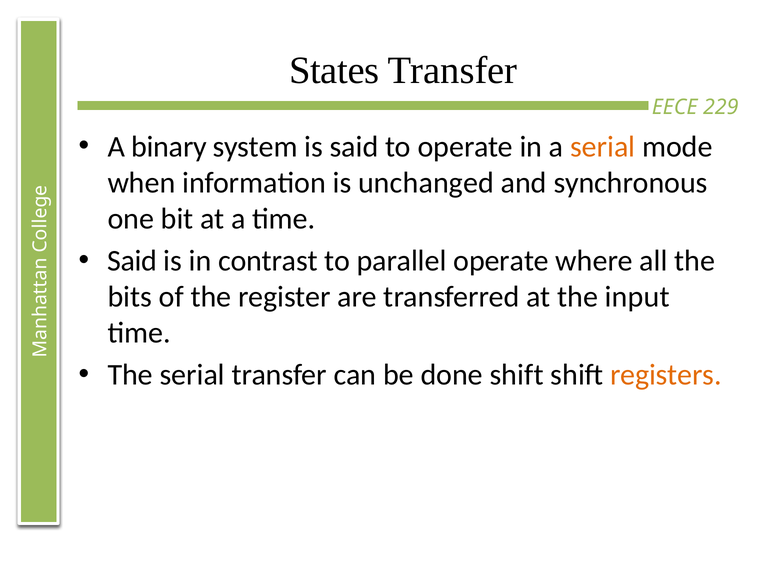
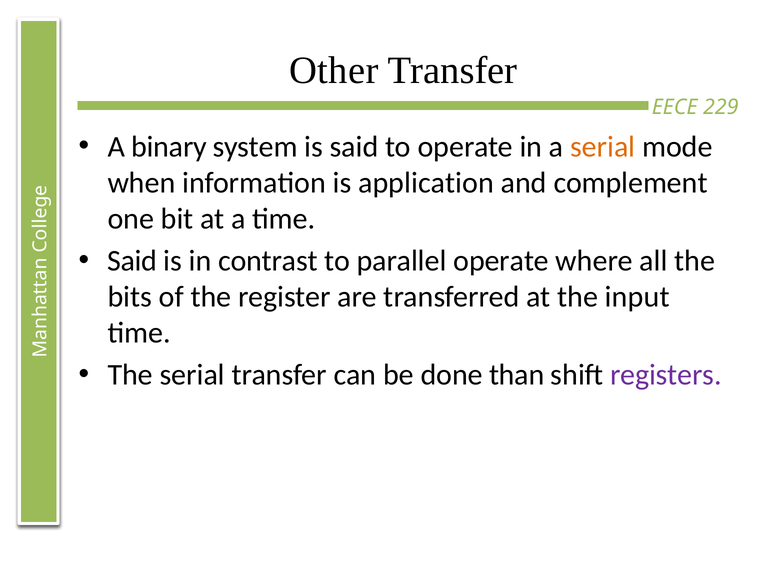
States: States -> Other (334, 70)
unchanged: unchanged -> application (426, 183)
synchronous: synchronous -> complement (631, 183)
done shift: shift -> than (517, 375)
registers colour: orange -> purple (666, 375)
